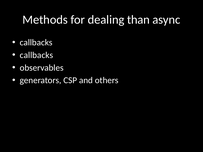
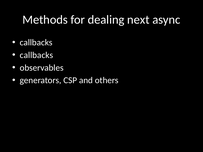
than: than -> next (138, 20)
